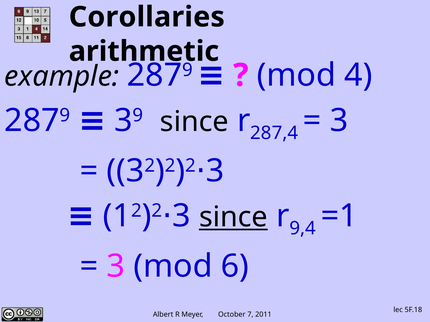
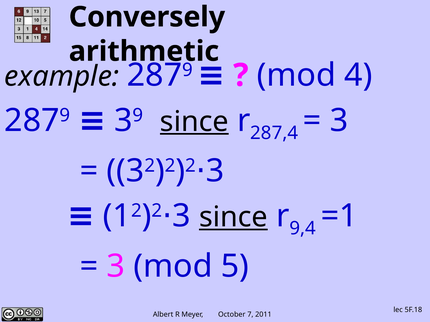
Corollaries: Corollaries -> Conversely (147, 17)
since underline: none -> present (194, 122)
6: 6 -> 5 (235, 267)
